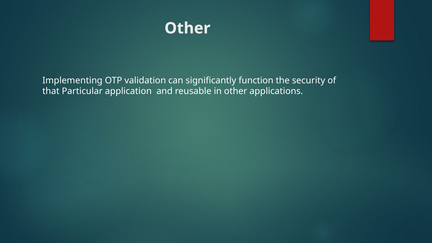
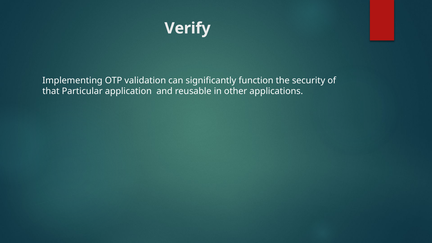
Other: Other -> Verify (187, 28)
